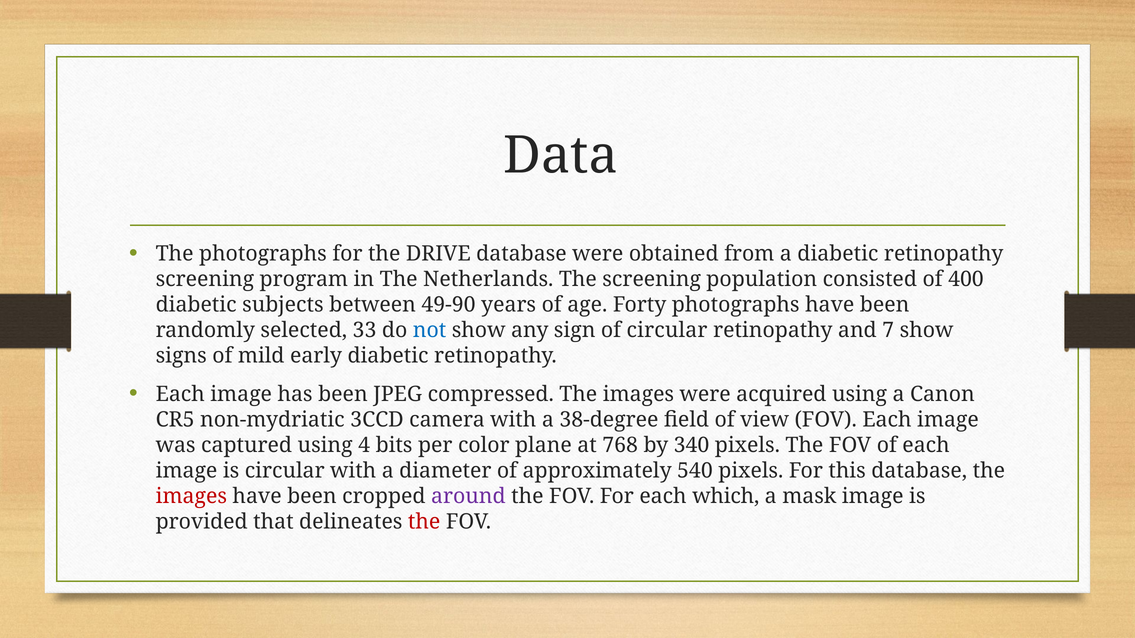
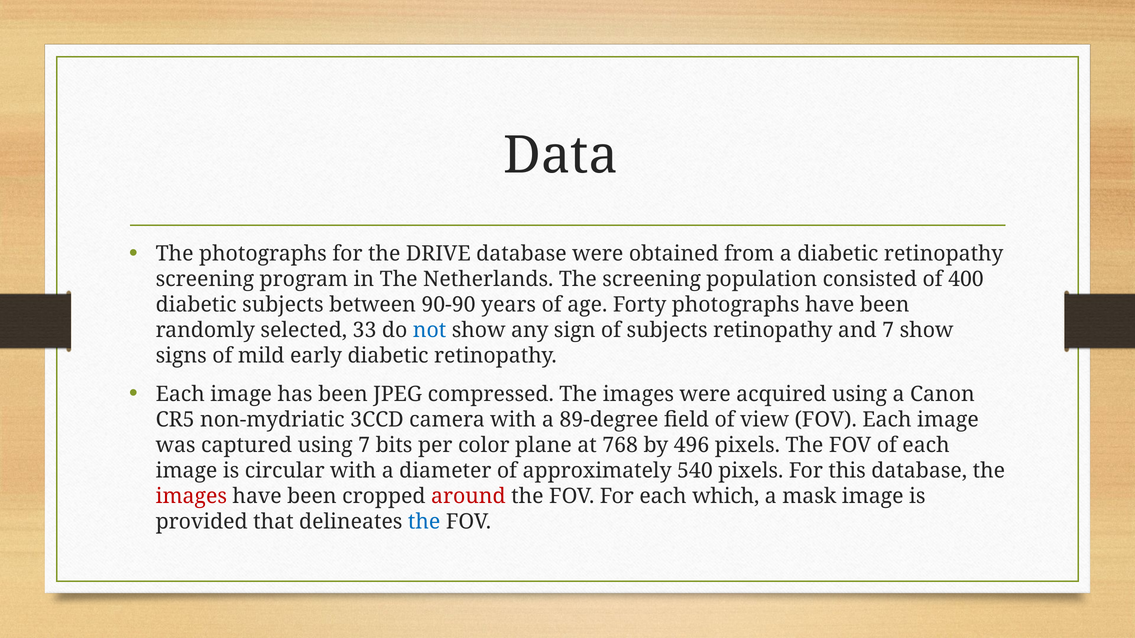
49-90: 49-90 -> 90-90 (449, 305)
of circular: circular -> subjects (667, 330)
38-degree: 38-degree -> 89-degree (609, 420)
using 4: 4 -> 7 (364, 445)
340: 340 -> 496 (692, 445)
around colour: purple -> red (468, 496)
the colour: red -> blue (424, 522)
